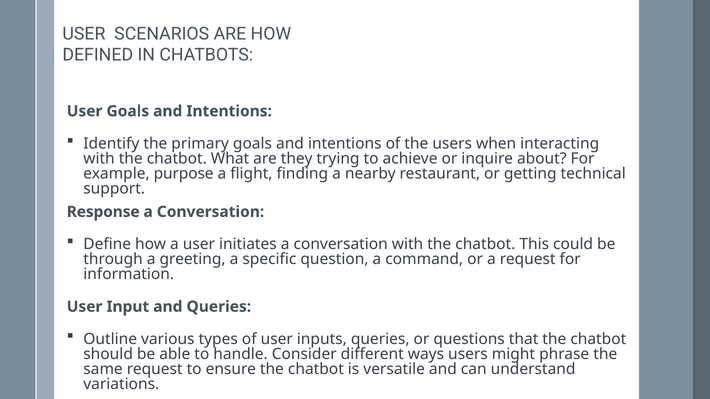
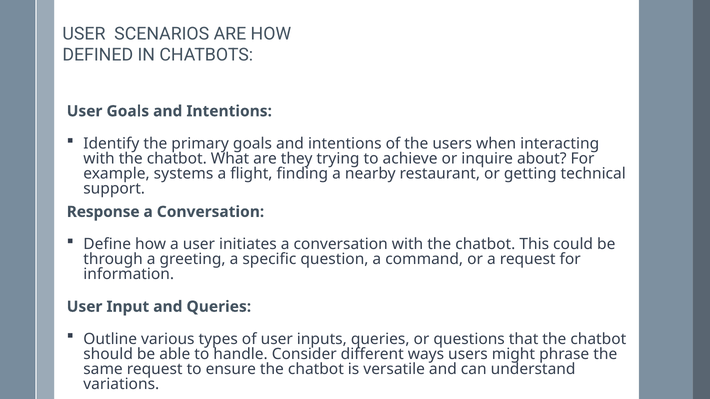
purpose: purpose -> systems (184, 174)
